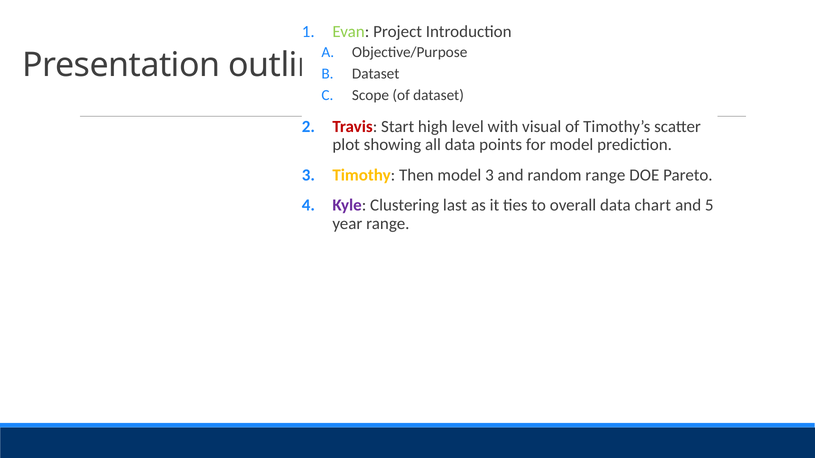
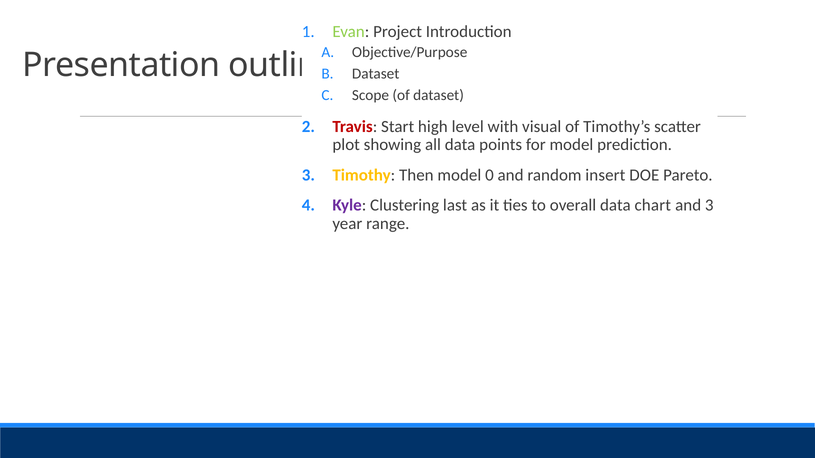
model 3: 3 -> 0 (489, 175)
random range: range -> insert (605, 175)
and 5: 5 -> 3 (709, 205)
